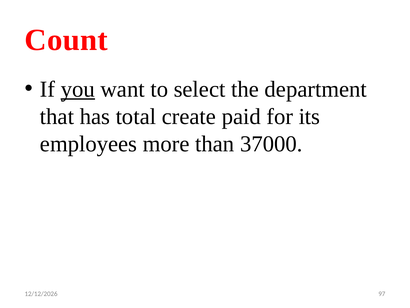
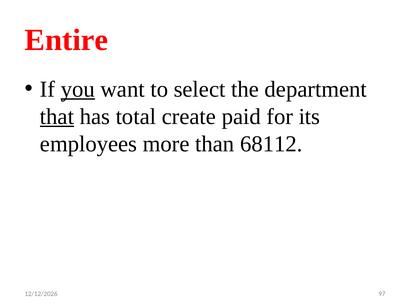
Count: Count -> Entire (66, 40)
that underline: none -> present (57, 116)
37000: 37000 -> 68112 (271, 144)
